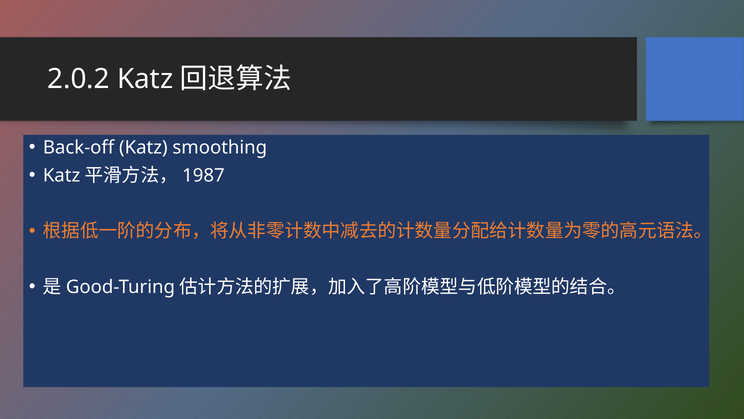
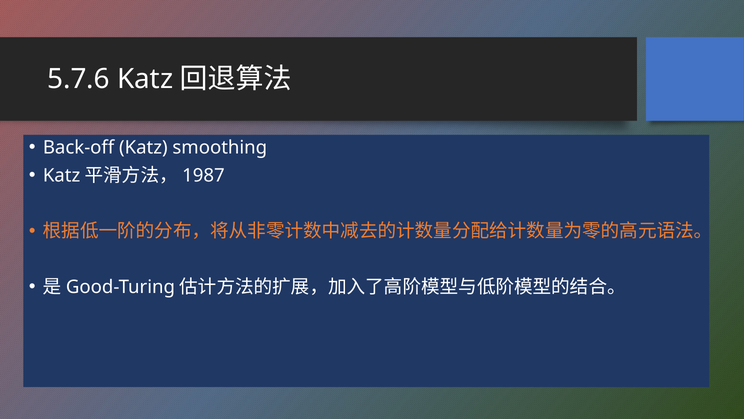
2.0.2: 2.0.2 -> 5.7.6 (78, 79)
